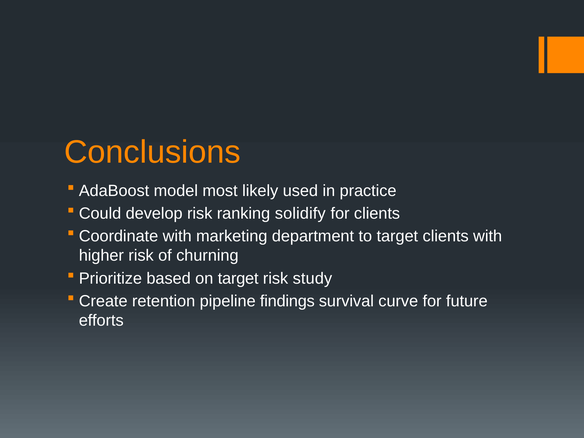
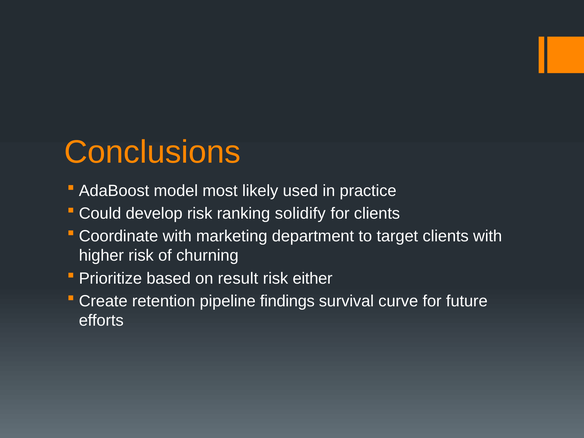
on target: target -> result (238, 278)
study: study -> either (313, 278)
